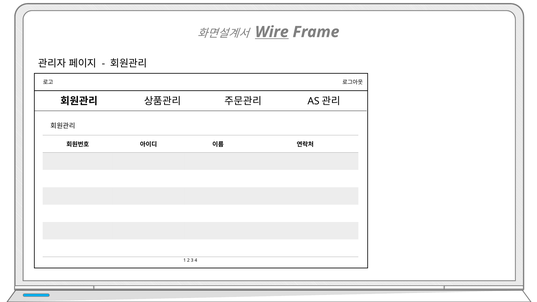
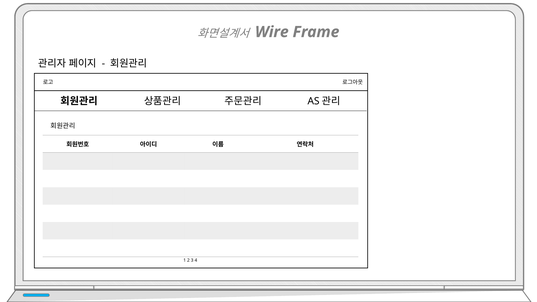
Wire underline: present -> none (272, 32)
